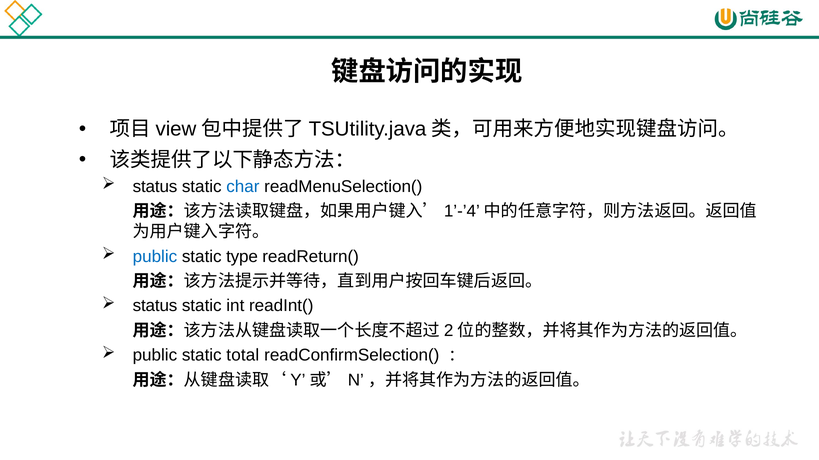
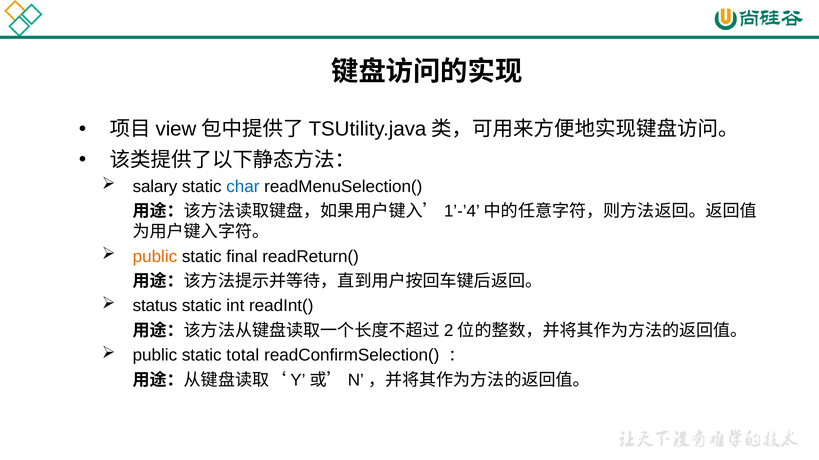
status: status -> salary (155, 187)
public colour: blue -> orange (155, 257)
type: type -> final (242, 257)
